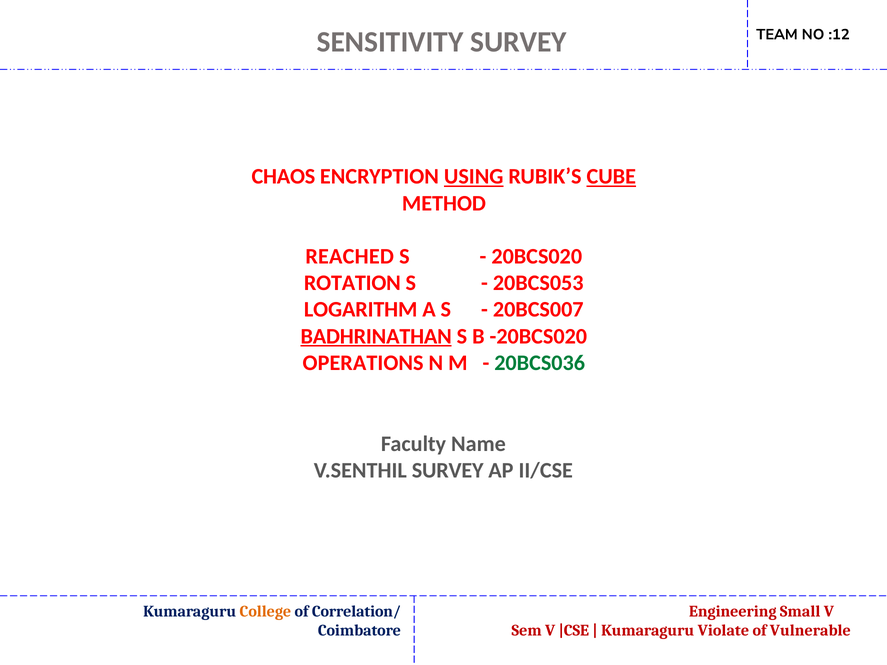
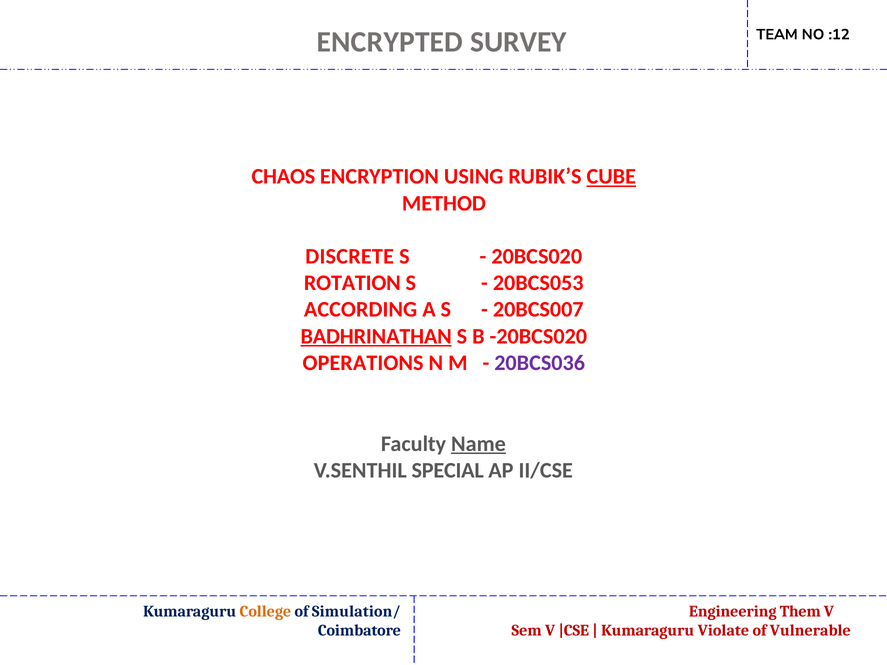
SENSITIVITY: SENSITIVITY -> ENCRYPTED (390, 42)
USING underline: present -> none (474, 177)
REACHED: REACHED -> DISCRETE (350, 257)
LOGARITHM: LOGARITHM -> ACCORDING (361, 310)
20BCS036 colour: green -> purple (540, 363)
Name underline: none -> present (478, 444)
V.SENTHIL SURVEY: SURVEY -> SPECIAL (448, 471)
Correlation/: Correlation/ -> Simulation/ (356, 612)
Small: Small -> Them (800, 612)
